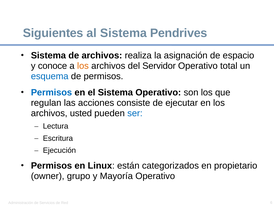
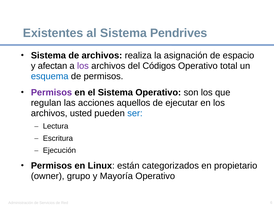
Siguientes: Siguientes -> Existentes (53, 33)
conoce: conoce -> afectan (53, 66)
los colour: orange -> purple (83, 66)
Servidor: Servidor -> Códigos (159, 66)
Permisos colour: blue -> purple (51, 92)
consiste: consiste -> aquellos (133, 103)
